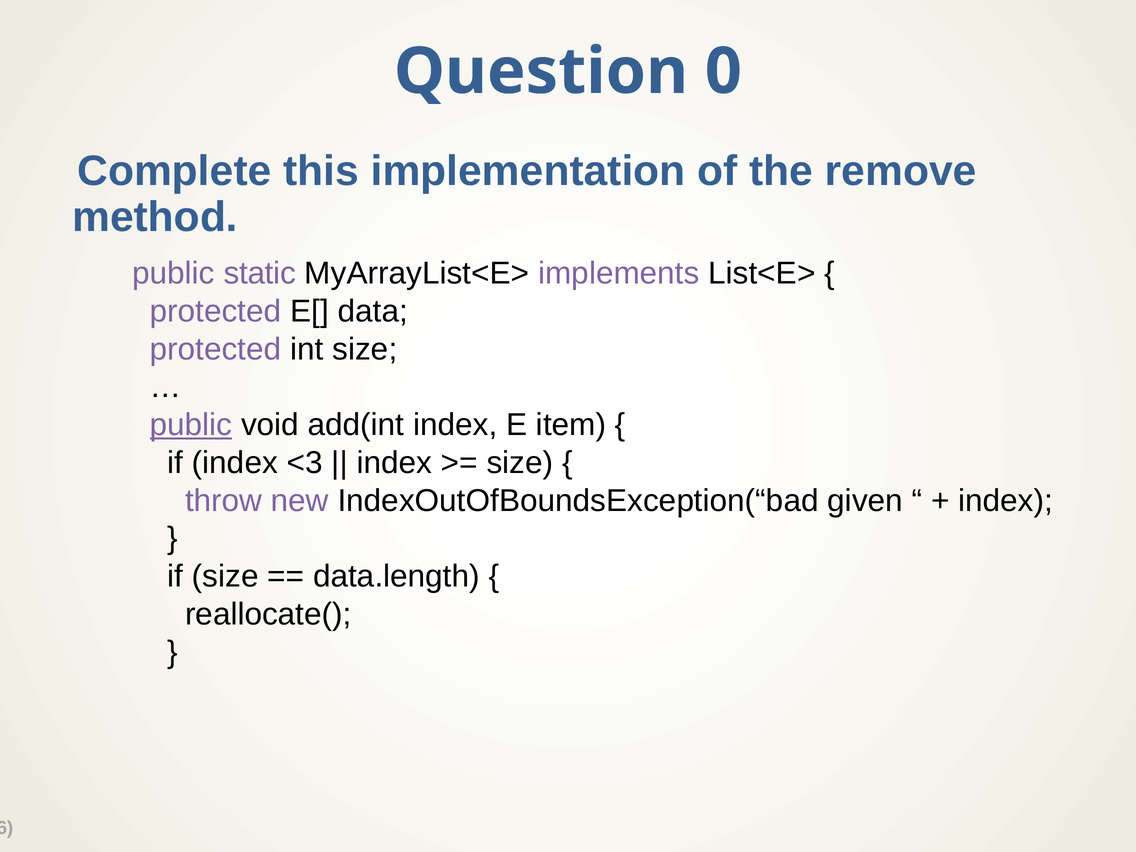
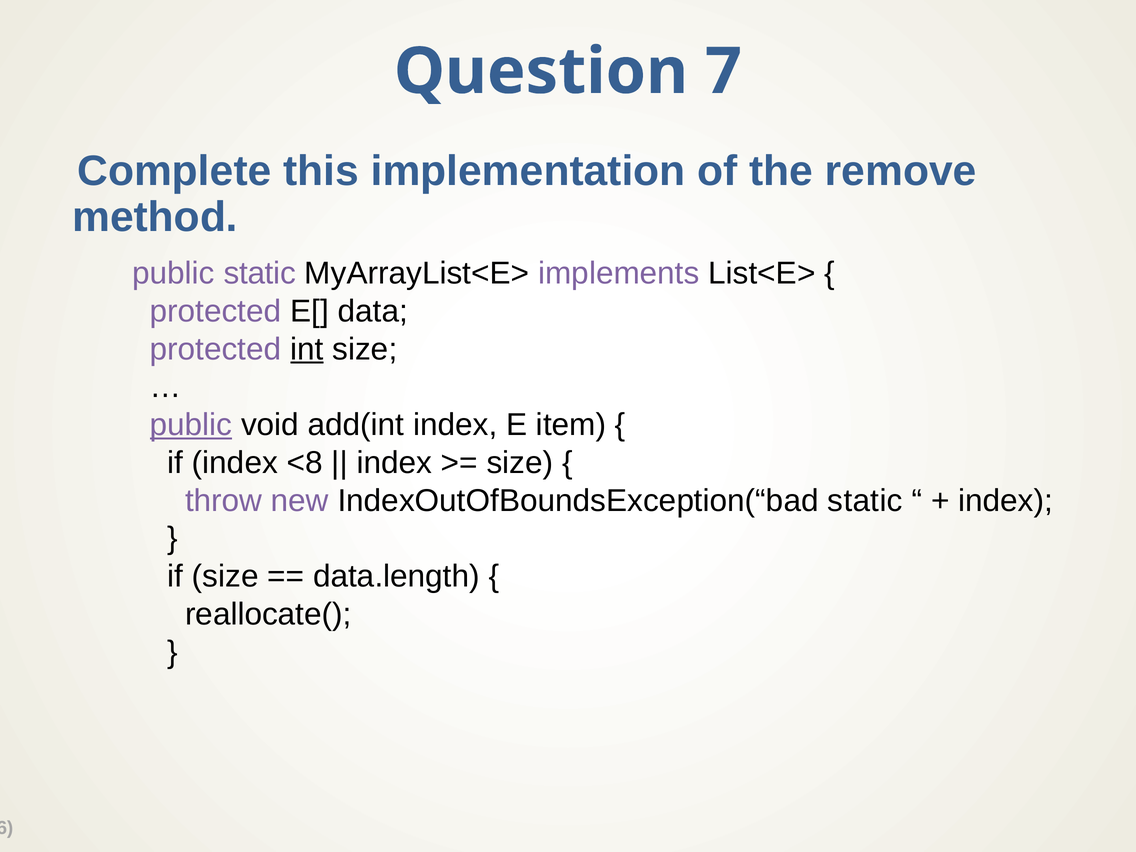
0: 0 -> 7 (723, 72)
int underline: none -> present (307, 349)
<3: <3 -> <8 (305, 463)
IndexOutOfBoundsException(“bad given: given -> static (865, 501)
